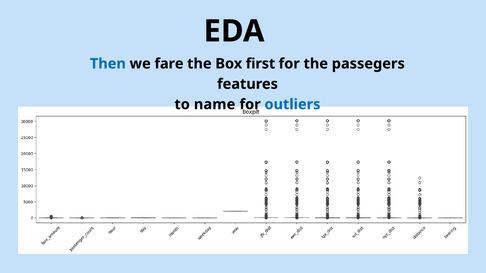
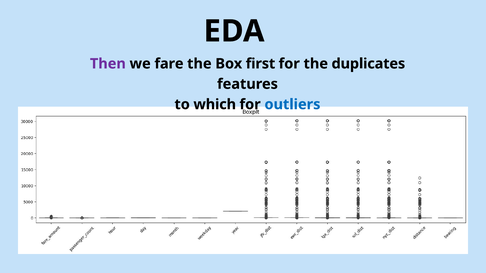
Then colour: blue -> purple (108, 64)
passegers: passegers -> duplicates (368, 64)
name: name -> which (215, 105)
